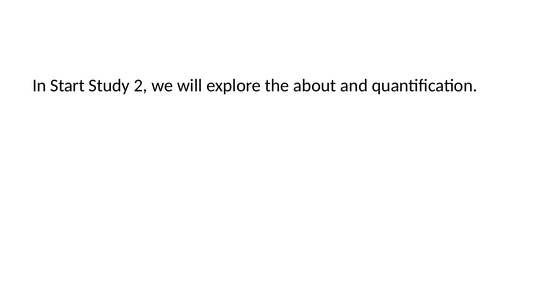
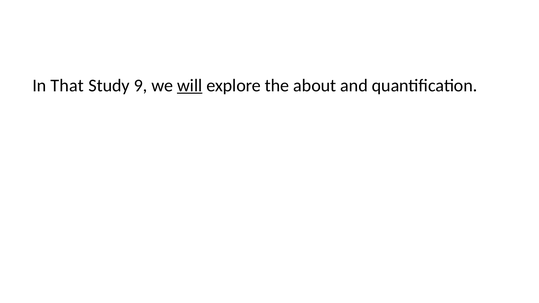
Start: Start -> That (67, 85)
2: 2 -> 9 (141, 85)
will underline: none -> present (190, 85)
